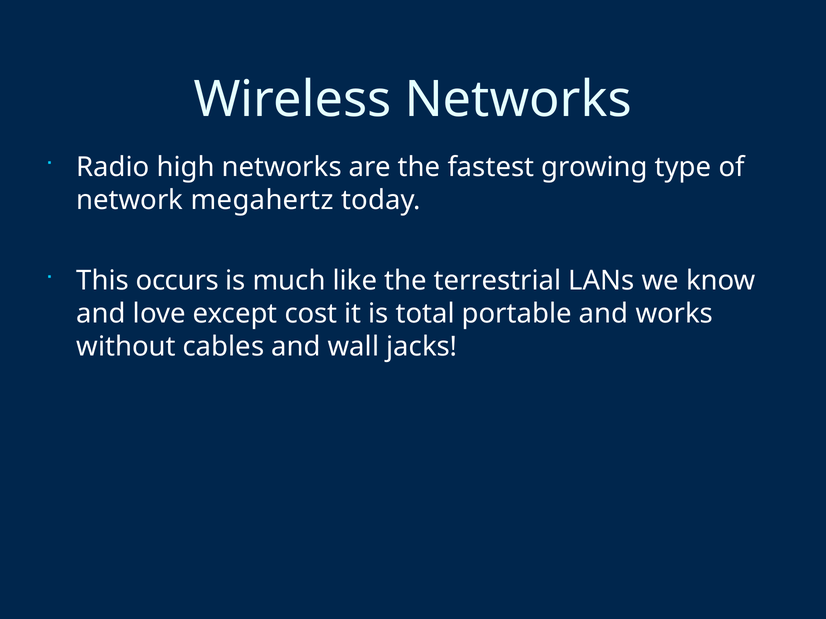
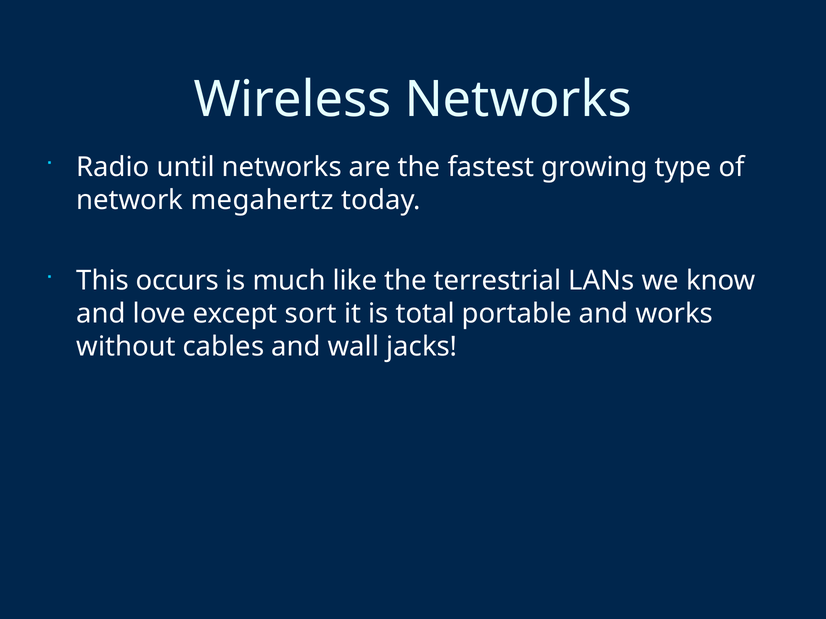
high: high -> until (186, 167)
cost: cost -> sort (311, 314)
